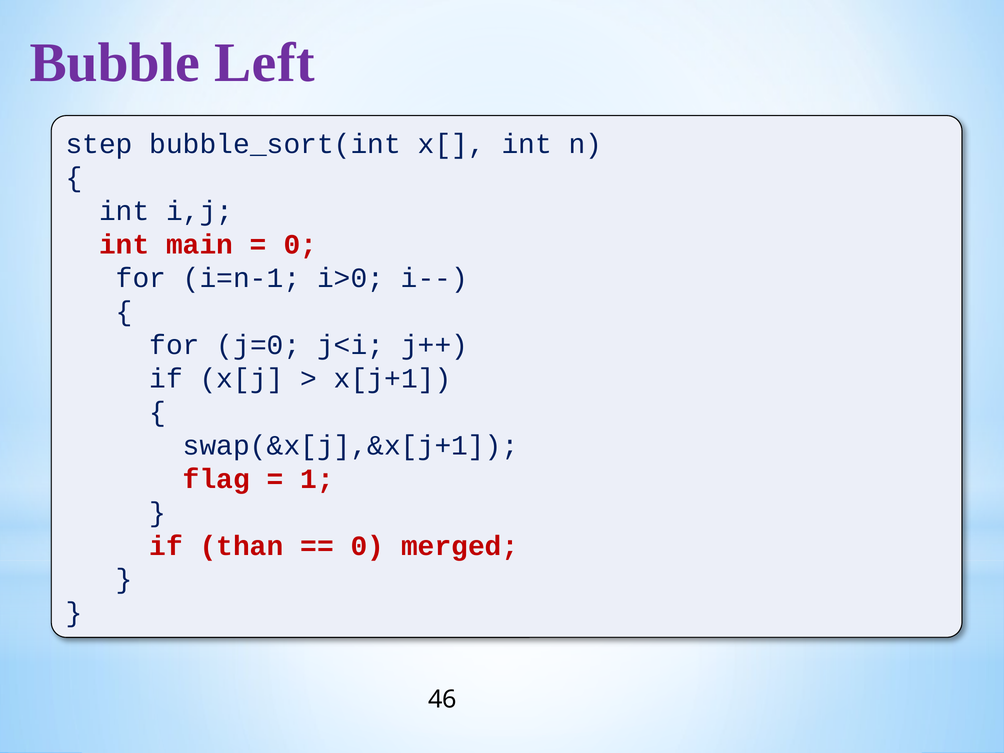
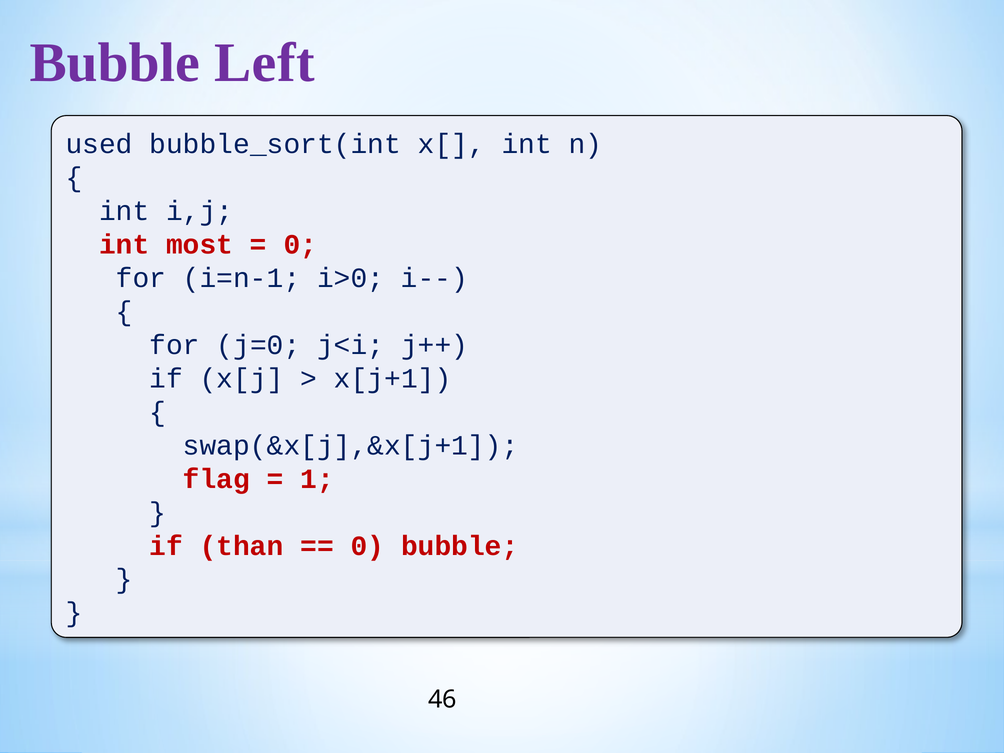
step: step -> used (99, 144)
main: main -> most (200, 244)
0 merged: merged -> bubble (460, 546)
